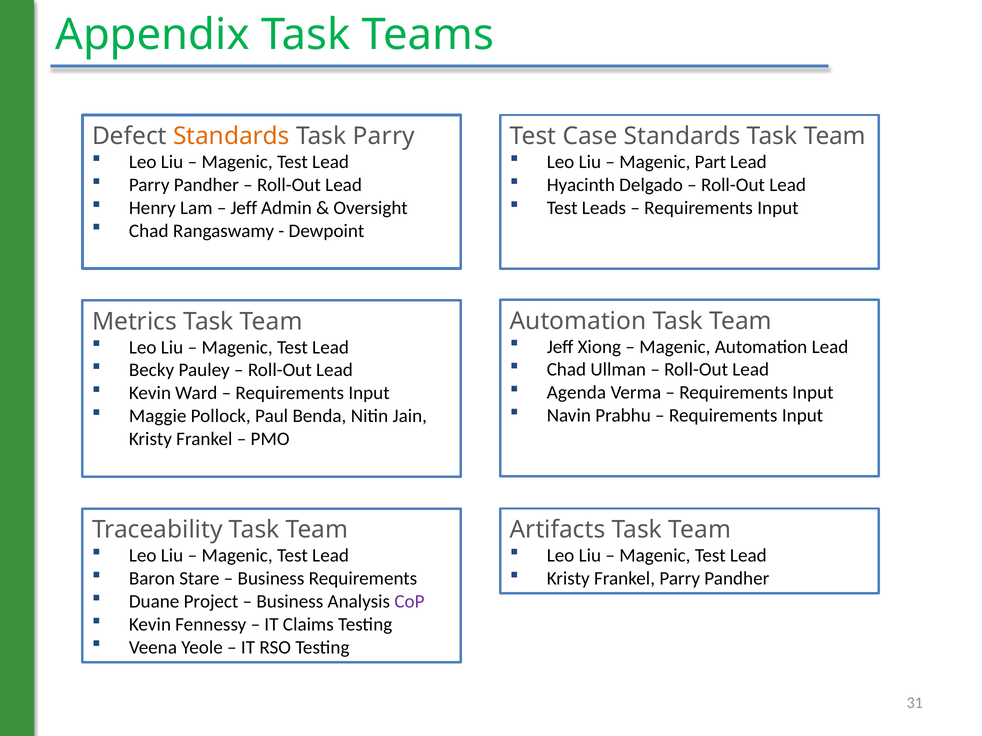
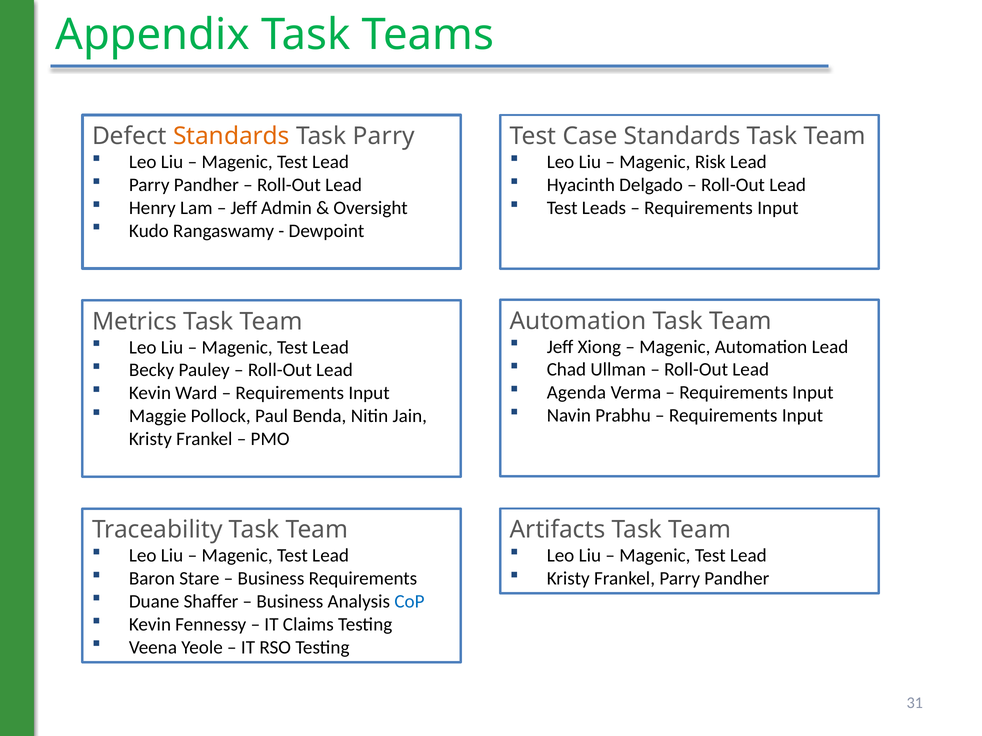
Part: Part -> Risk (710, 162)
Chad: Chad -> Kudo (149, 231)
Project: Project -> Shaffer (211, 602)
CoP colour: purple -> blue (409, 602)
